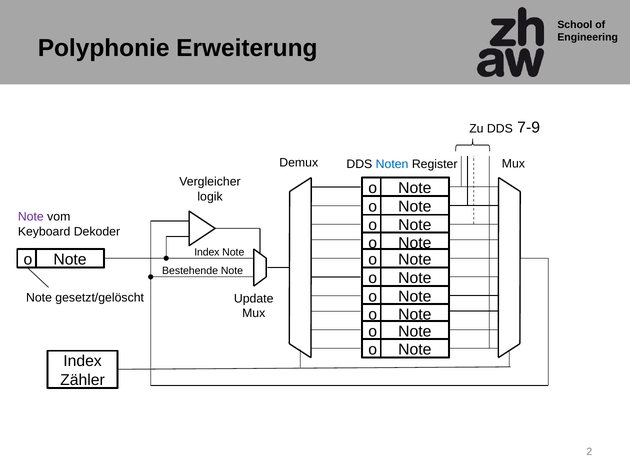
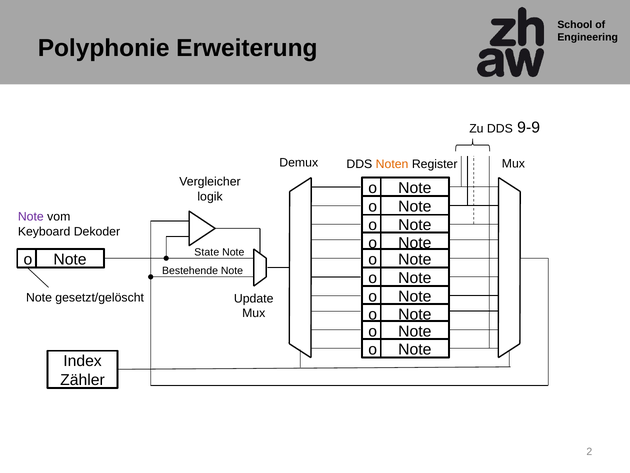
7-9: 7-9 -> 9-9 (529, 127)
Noten colour: blue -> orange (392, 164)
Index: Index -> State (207, 252)
